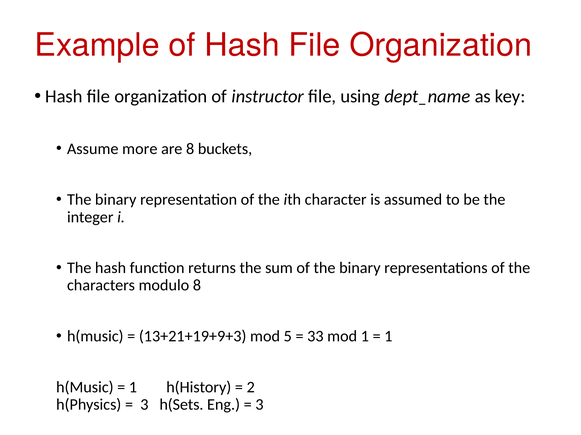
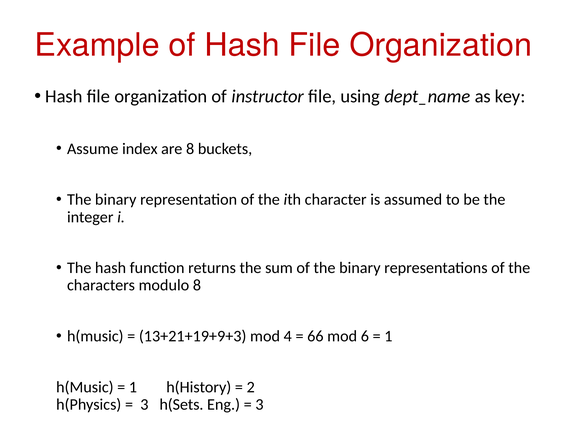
more: more -> index (140, 149)
5: 5 -> 4 (288, 337)
33: 33 -> 66 (315, 337)
mod 1: 1 -> 6 (365, 337)
